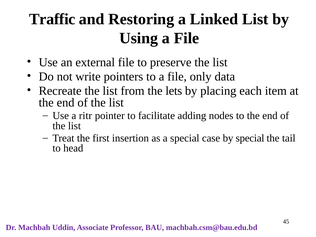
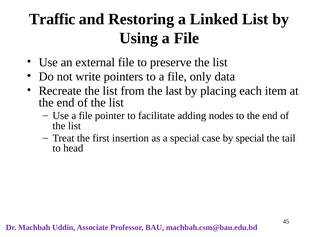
lets: lets -> last (174, 91)
Use a ritr: ritr -> file (86, 116)
